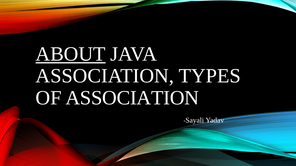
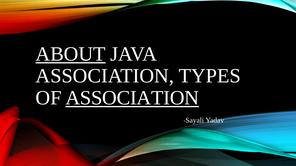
ASSOCIATION underline: none -> present (132, 98)
